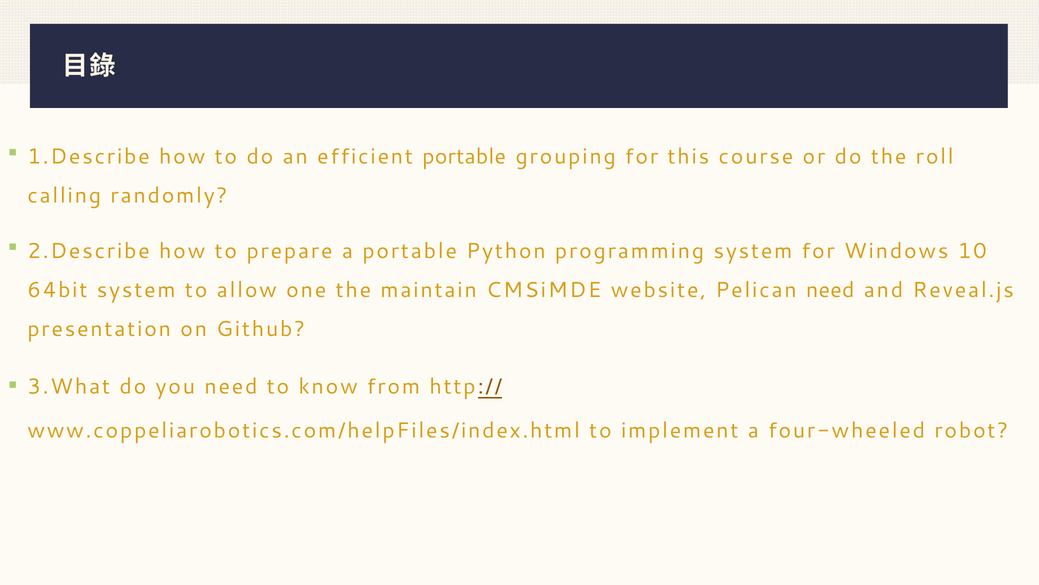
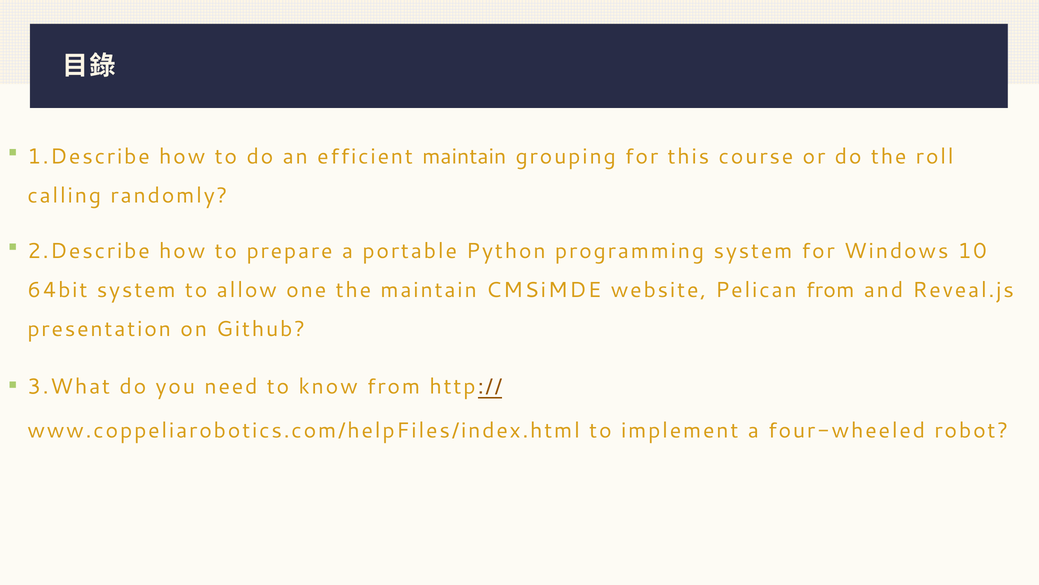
efficient portable: portable -> maintain (464, 156)
Pelican need: need -> from (830, 290)
